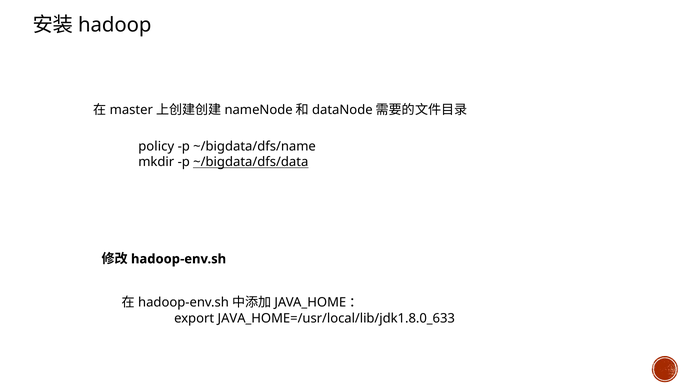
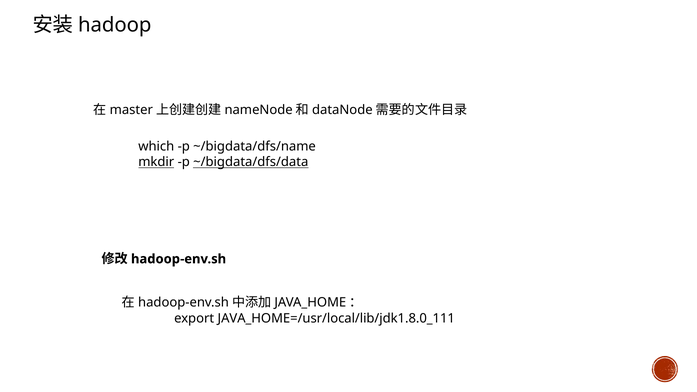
policy: policy -> which (156, 146)
mkdir underline: none -> present (156, 162)
JAVA_HOME=/usr/local/lib/jdk1.8.0_633: JAVA_HOME=/usr/local/lib/jdk1.8.0_633 -> JAVA_HOME=/usr/local/lib/jdk1.8.0_111 (336, 318)
